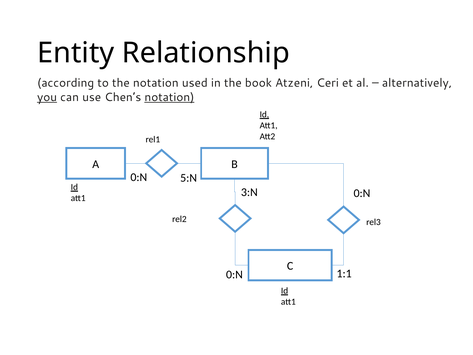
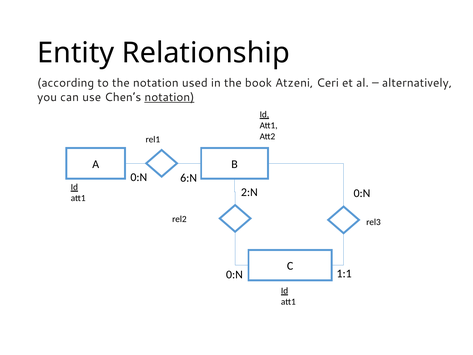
you underline: present -> none (47, 97)
5:N: 5:N -> 6:N (189, 178)
3:N: 3:N -> 2:N (249, 192)
